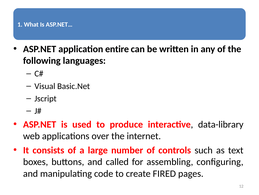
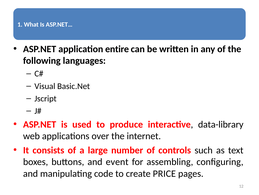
called: called -> event (117, 161)
FIRED: FIRED -> PRICE (164, 173)
